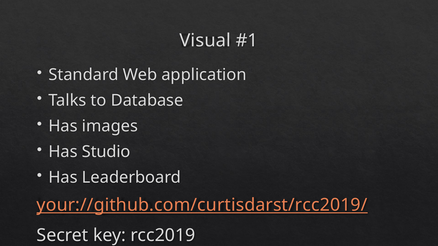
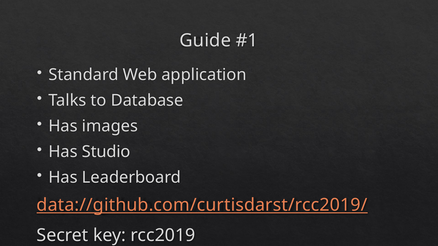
Visual: Visual -> Guide (205, 41)
your://github.com/curtisdarst/rcc2019/: your://github.com/curtisdarst/rcc2019/ -> data://github.com/curtisdarst/rcc2019/ (202, 205)
